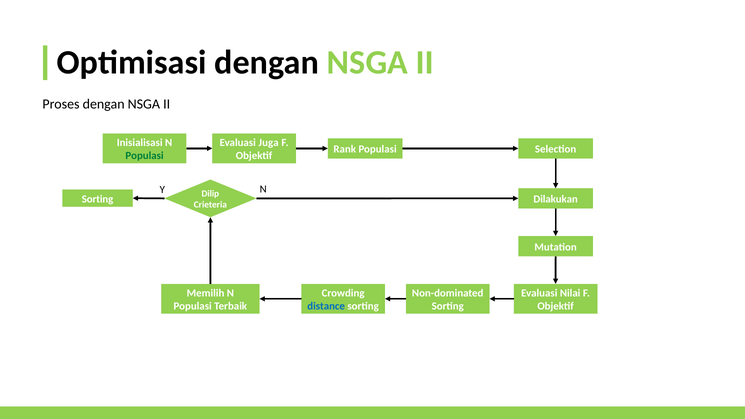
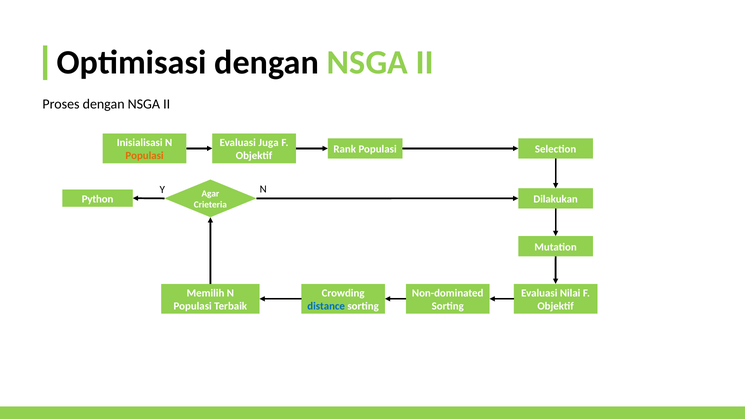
Populasi colour: green -> orange (145, 156)
Dilip: Dilip -> Agar (210, 193)
Sorting: Sorting -> Python (98, 199)
